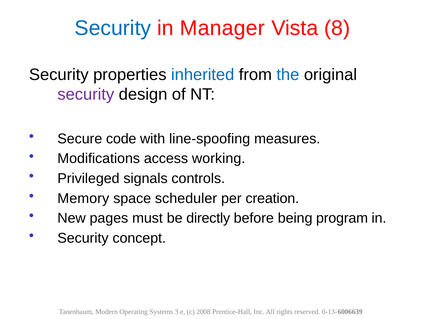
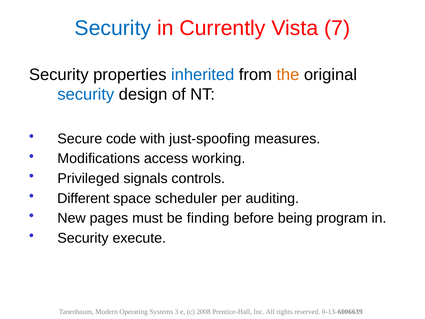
Manager: Manager -> Currently (223, 28)
8: 8 -> 7 (337, 28)
the colour: blue -> orange (288, 75)
security colour: purple -> blue (86, 94)
line-spoofing: line-spoofing -> just-spoofing (210, 139)
Memory: Memory -> Different (83, 198)
creation: creation -> auditing (272, 198)
directly: directly -> finding (208, 218)
concept: concept -> execute (139, 238)
